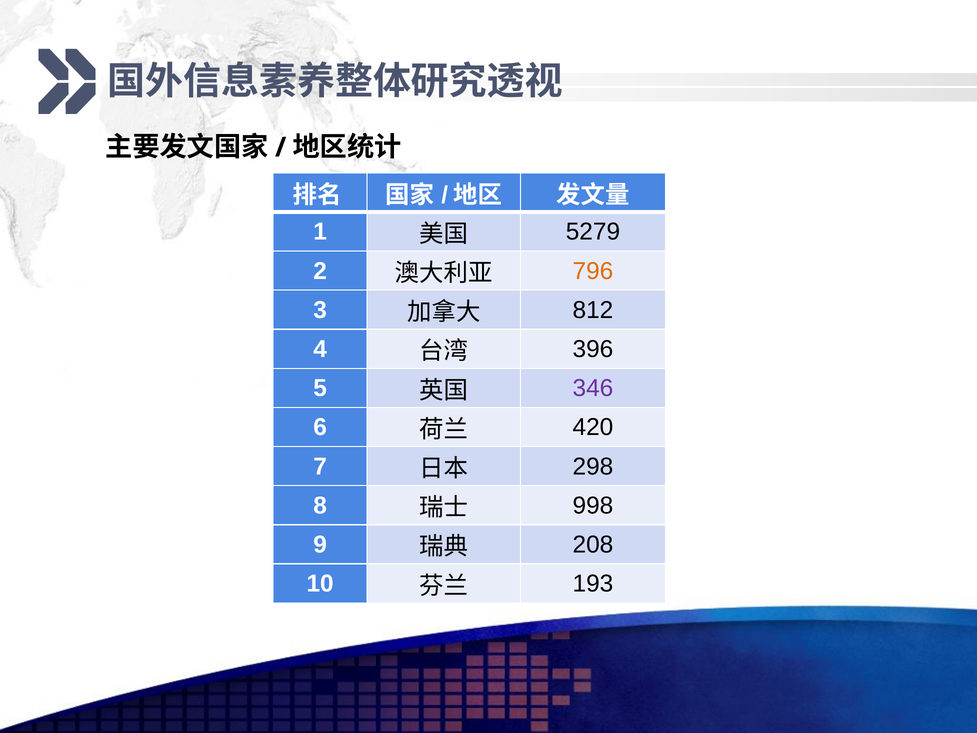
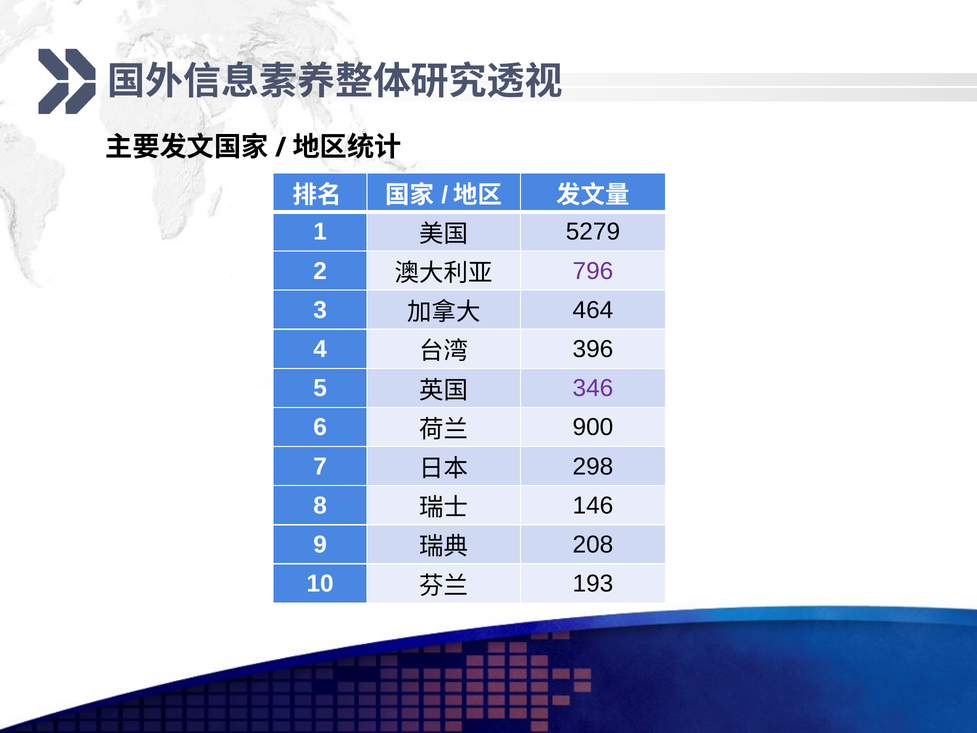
796 colour: orange -> purple (593, 271)
812: 812 -> 464 (593, 310)
420: 420 -> 900 (593, 427)
998: 998 -> 146 (593, 505)
